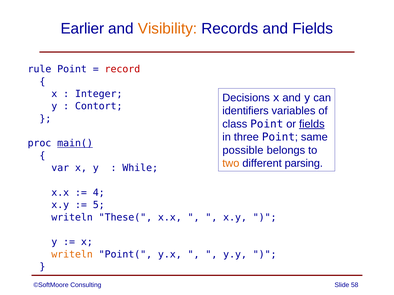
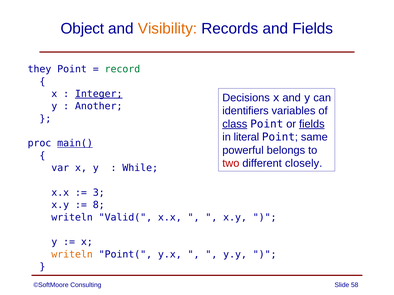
Earlier: Earlier -> Object (82, 29)
rule: rule -> they (39, 69)
record colour: red -> green (122, 69)
Integer underline: none -> present (99, 94)
Contort: Contort -> Another (99, 106)
class underline: none -> present (235, 124)
three: three -> literal (246, 137)
possible: possible -> powerful (243, 150)
two colour: orange -> red (231, 164)
parsing: parsing -> closely (304, 164)
4: 4 -> 3 (99, 193)
5: 5 -> 8 (99, 205)
These(: These( -> Valid( (125, 218)
